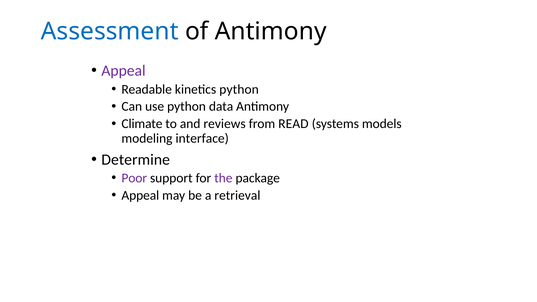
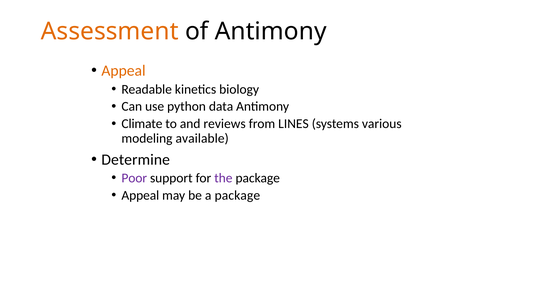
Assessment colour: blue -> orange (110, 31)
Appeal colour: purple -> orange (124, 71)
kinetics python: python -> biology (239, 89)
READ: READ -> LINES (293, 124)
models: models -> various (382, 124)
interface: interface -> available (202, 138)
a retrieval: retrieval -> package (237, 195)
